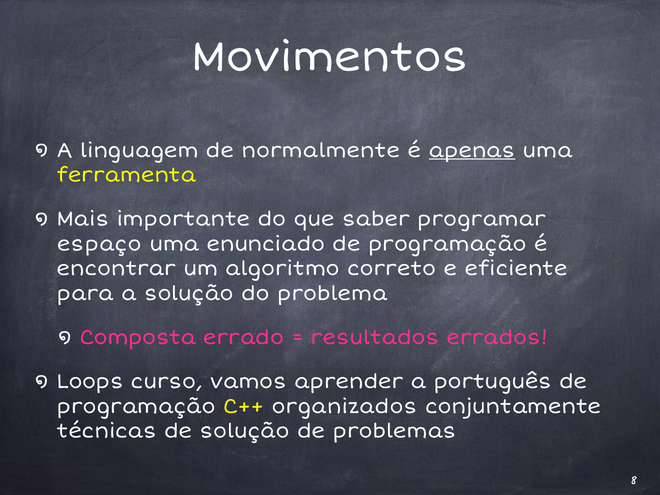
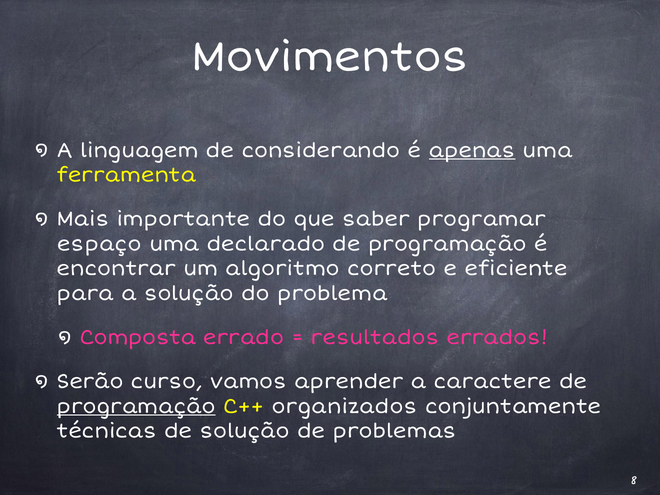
normalmente: normalmente -> considerando (321, 150)
enunciado: enunciado -> declarado (266, 244)
Loops: Loops -> Serão (90, 381)
português: português -> caractere (493, 381)
programação underline: none -> present (136, 406)
